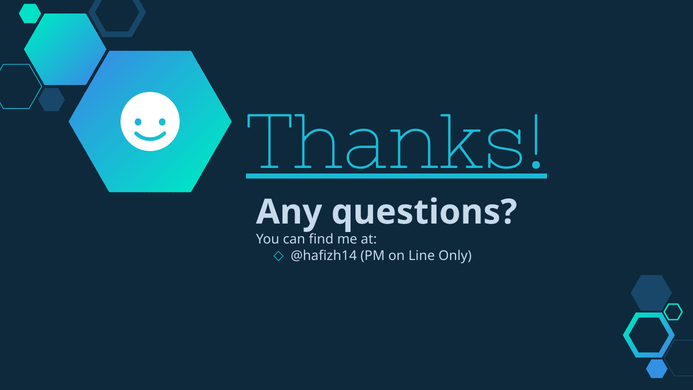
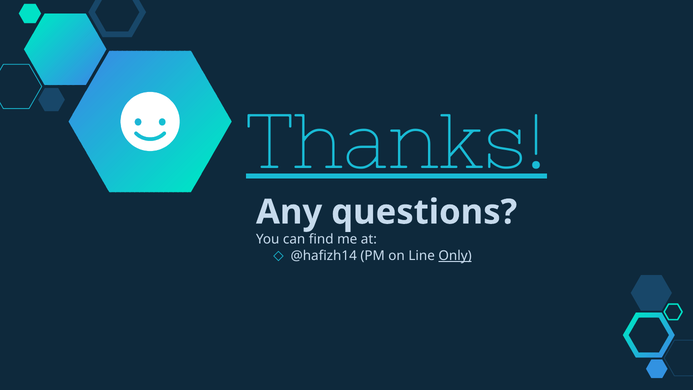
Only underline: none -> present (455, 256)
